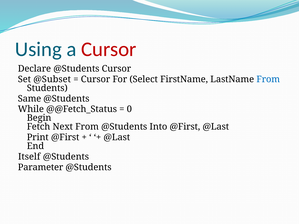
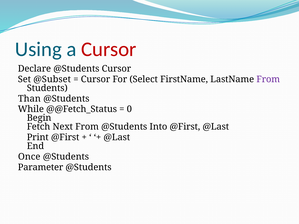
From colour: blue -> purple (268, 79)
Same: Same -> Than (29, 99)
Itself: Itself -> Once (29, 157)
